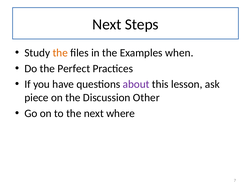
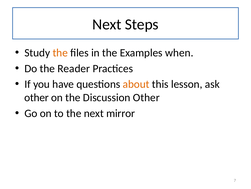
Perfect: Perfect -> Reader (74, 68)
about colour: purple -> orange (136, 84)
piece: piece -> other (37, 97)
where: where -> mirror (121, 113)
